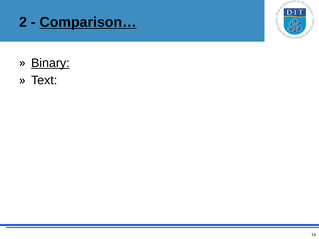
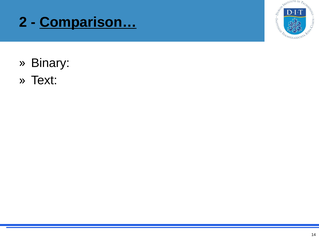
Binary underline: present -> none (50, 63)
